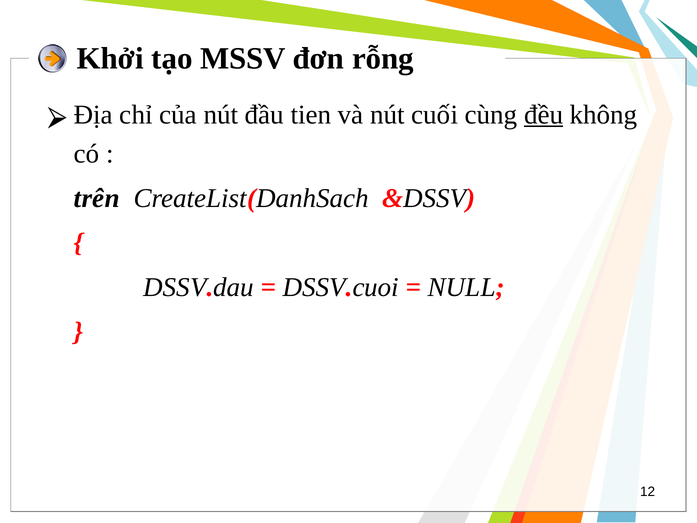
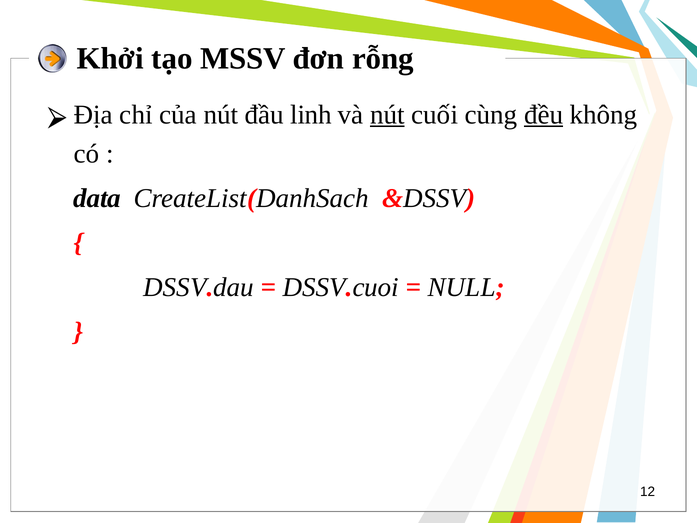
tien: tien -> linh (311, 115)
nút underline: none -> present (387, 115)
trên: trên -> data (97, 198)
